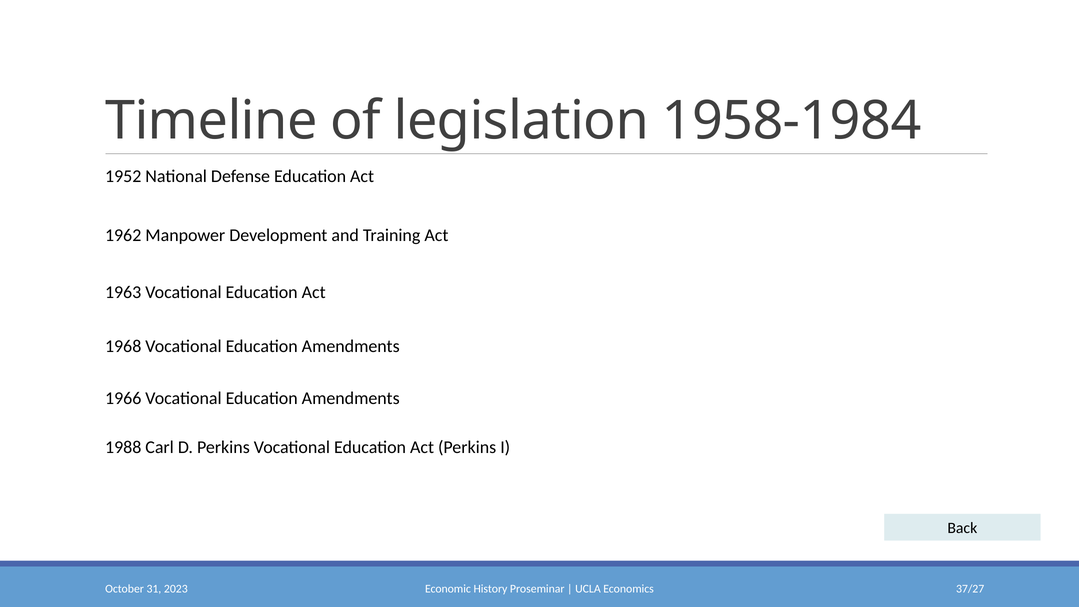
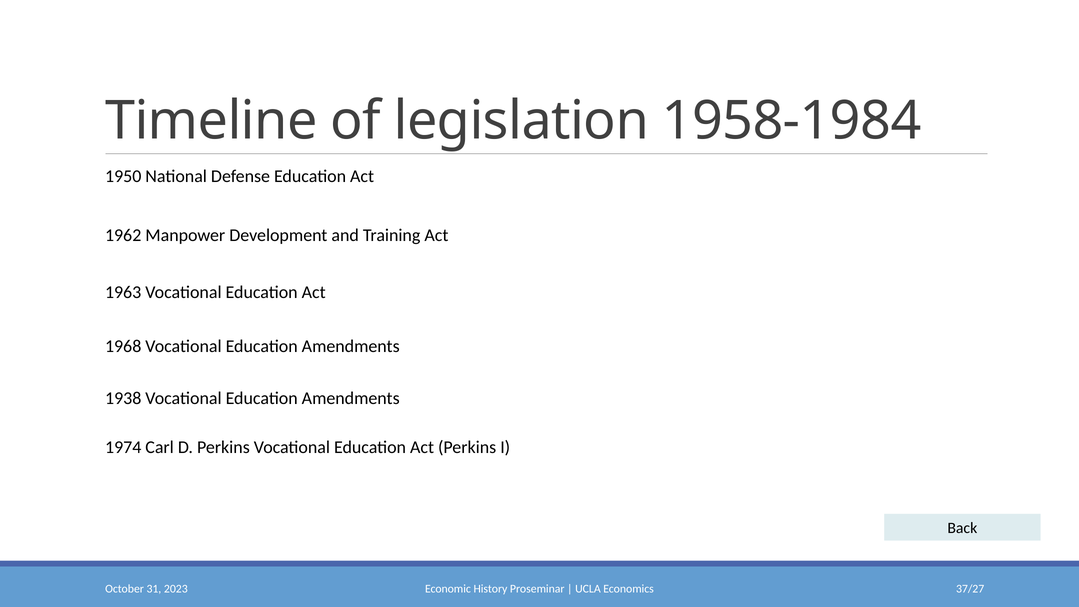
1952: 1952 -> 1950 (123, 177)
1966: 1966 -> 1938 (123, 398)
1988: 1988 -> 1974 (123, 447)
